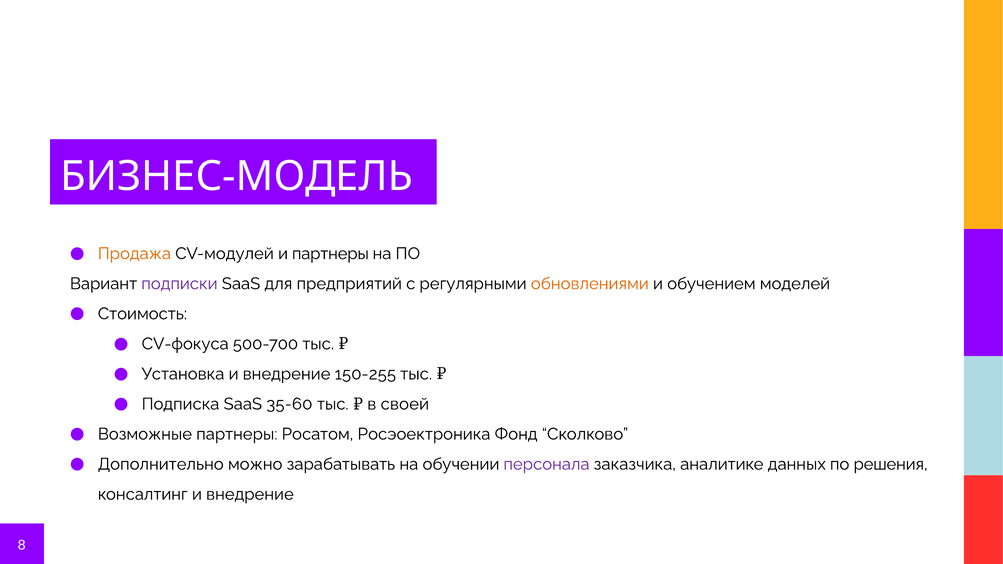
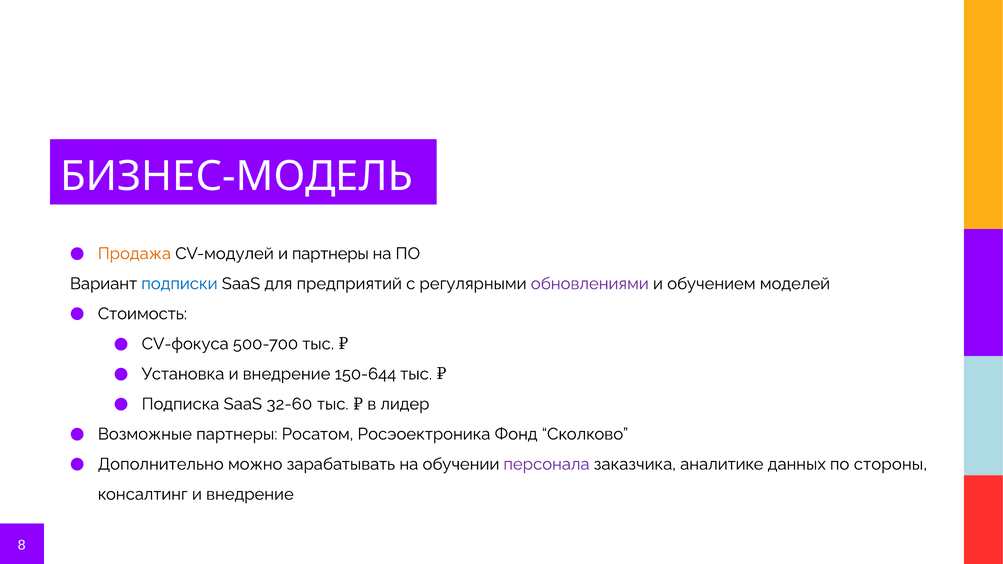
подписки colour: purple -> blue (179, 284)
обновлениями colour: orange -> purple (590, 284)
150-255: 150-255 -> 150-644 (365, 374)
35-60: 35-60 -> 32-60 (289, 404)
своей: своей -> лидер (405, 404)
решения: решения -> стороны (890, 464)
